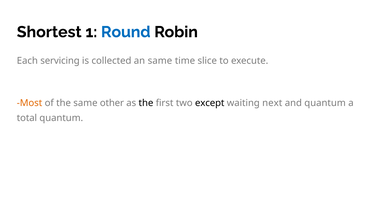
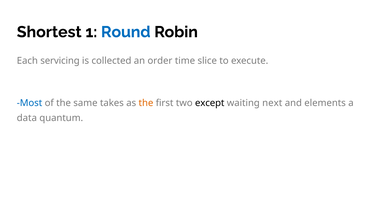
an same: same -> order (160, 61)
Most colour: orange -> blue (30, 103)
other: other -> takes (112, 103)
the colour: black -> orange (146, 103)
and quantum: quantum -> elements (325, 103)
total: total -> data (27, 118)
